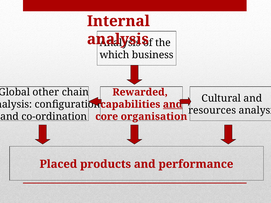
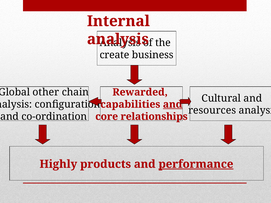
which: which -> create (114, 55)
organisation: organisation -> relationships (154, 117)
Placed: Placed -> Highly (58, 164)
performance underline: none -> present (196, 164)
